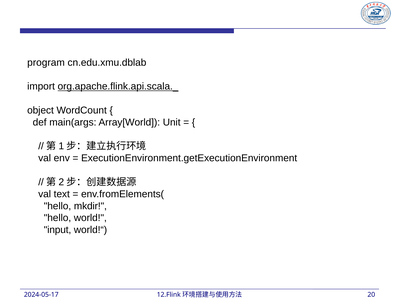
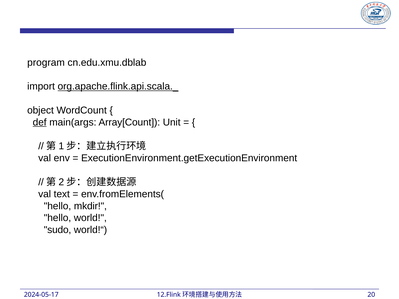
def underline: none -> present (40, 122)
Array[World: Array[World -> Array[Count (129, 122)
input: input -> sudo (58, 230)
